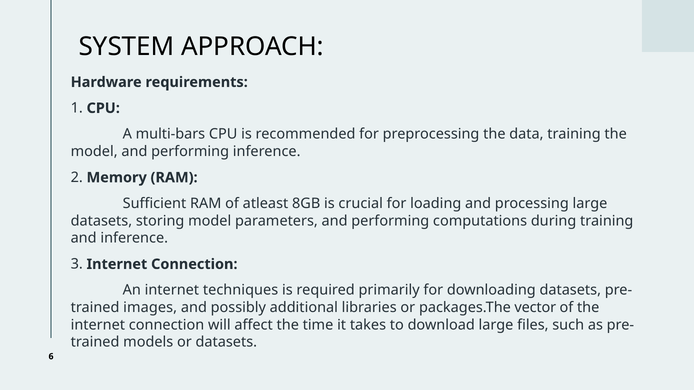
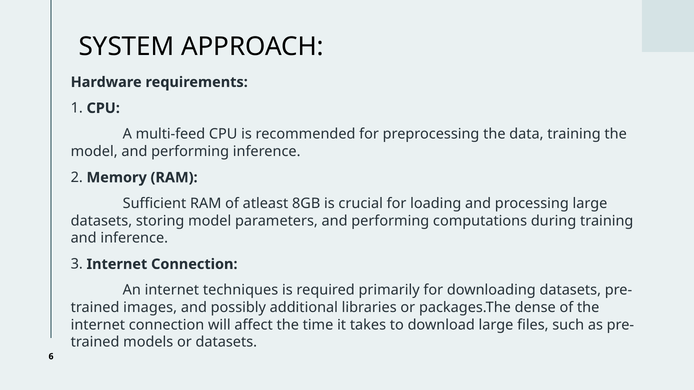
multi-bars: multi-bars -> multi-feed (170, 134)
vector: vector -> dense (535, 308)
